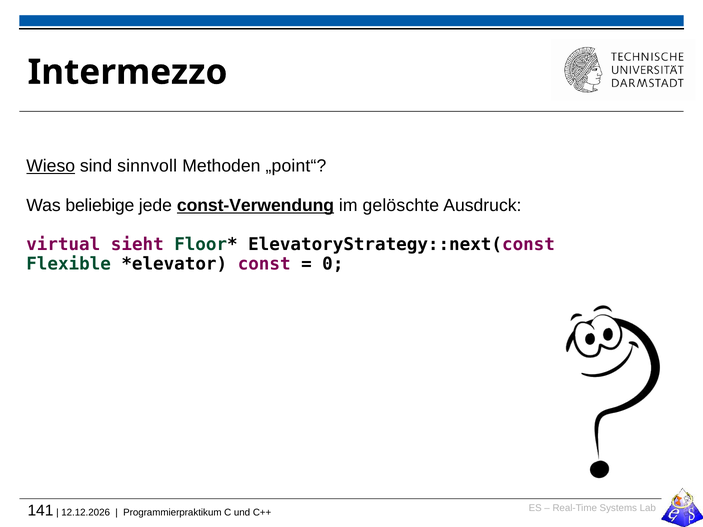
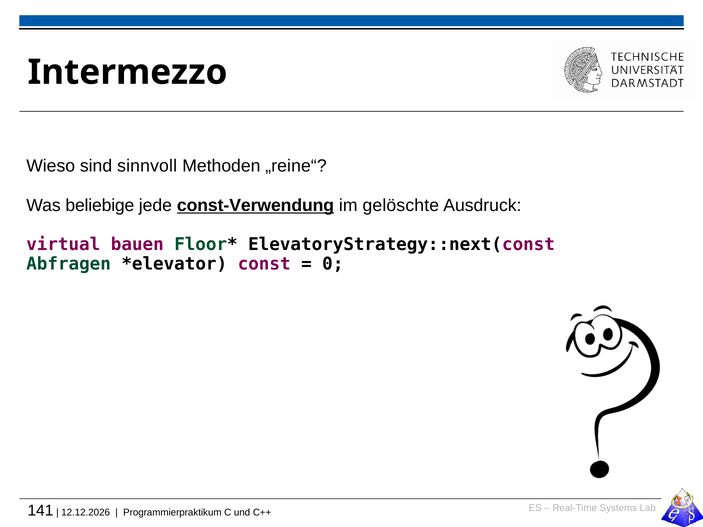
Wieso underline: present -> none (51, 166)
„point“: „point“ -> „reine“ (296, 166)
sieht: sieht -> bauen (137, 245)
Flexible: Flexible -> Abfragen (69, 264)
